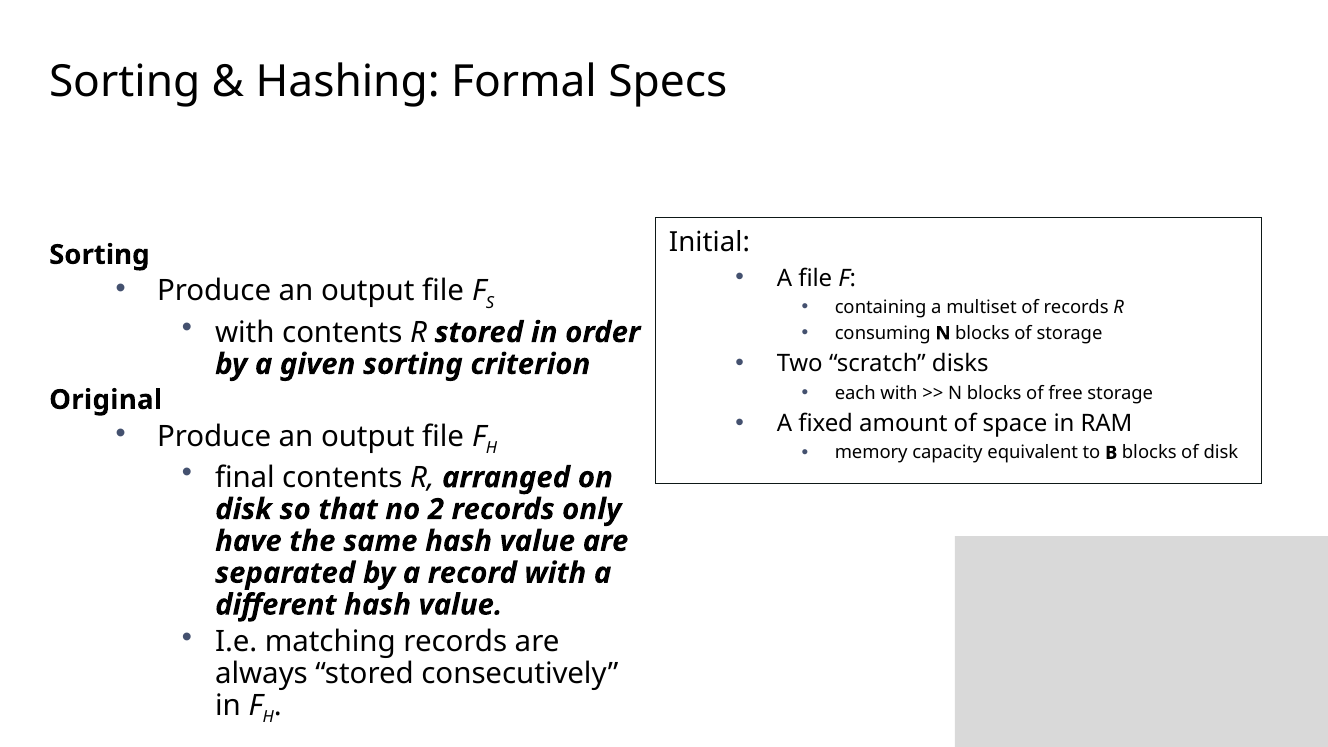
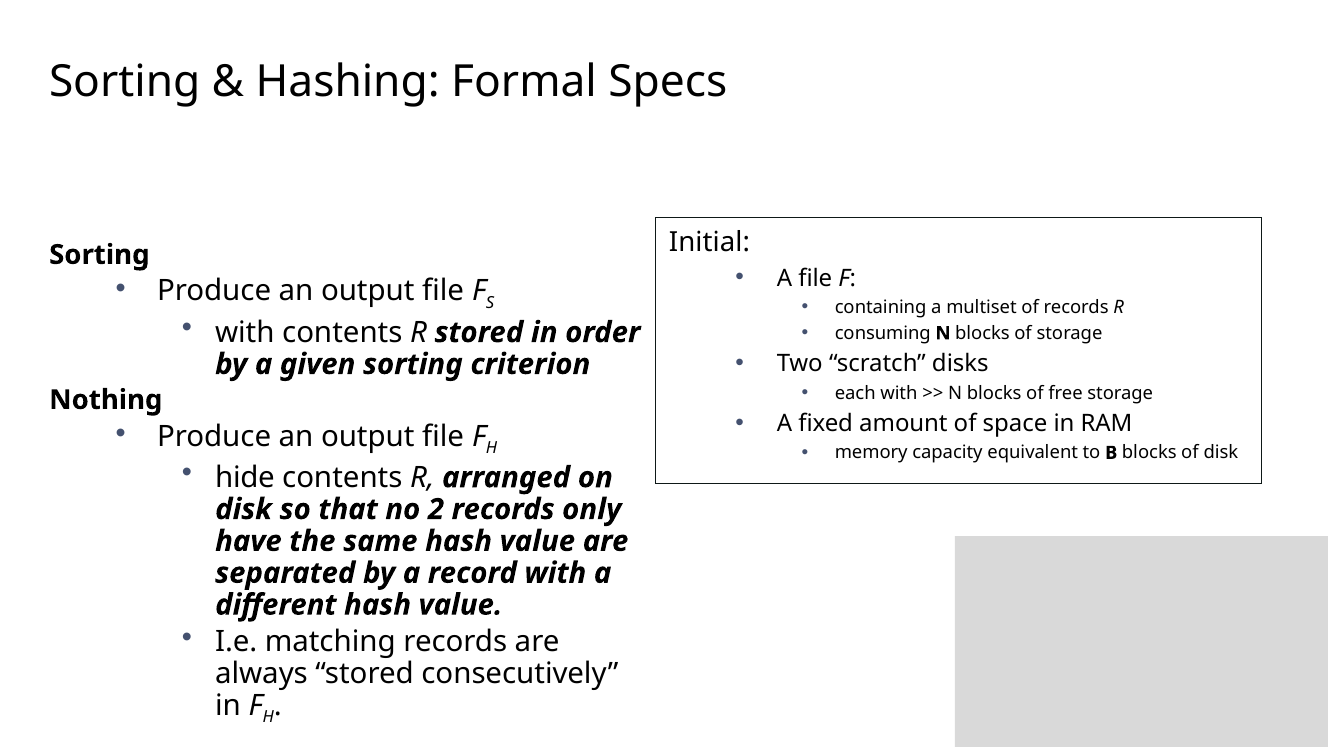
Original: Original -> Nothing (106, 400)
final: final -> hide (245, 478)
